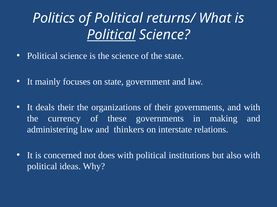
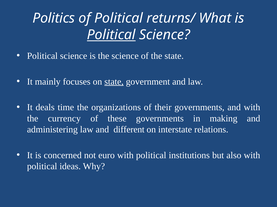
state underline: none -> present (114, 82)
deals their: their -> time (66, 108)
thinkers: thinkers -> different (129, 130)
does: does -> euro (107, 156)
